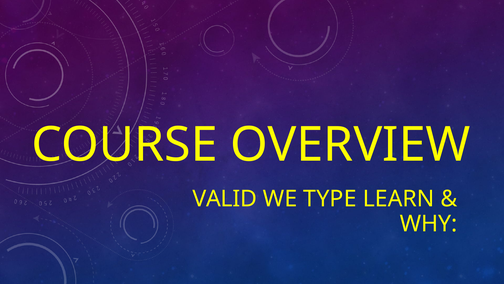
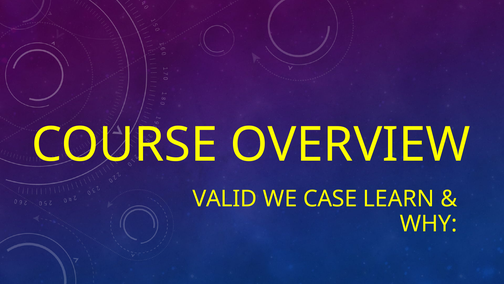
TYPE: TYPE -> CASE (330, 199)
